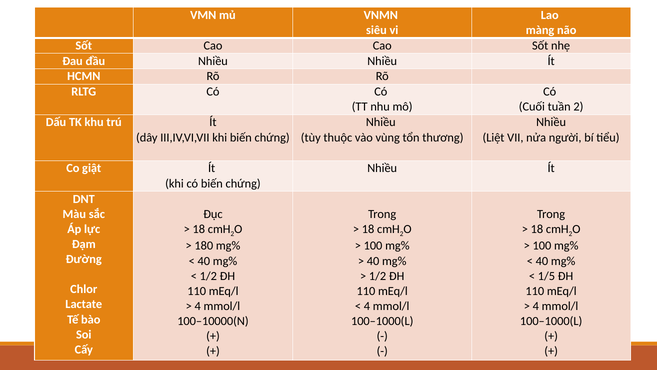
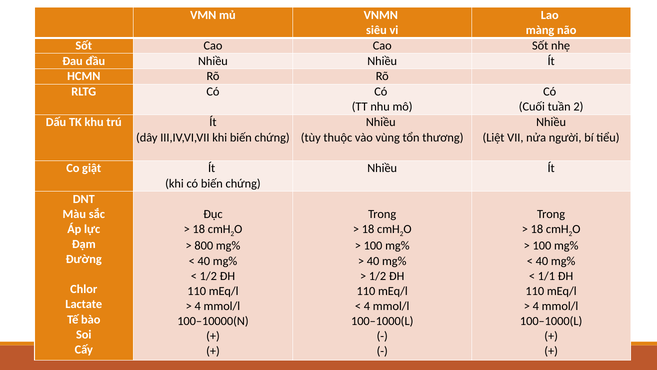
180: 180 -> 800 (204, 246)
1/5: 1/5 -> 1/1 (546, 276)
